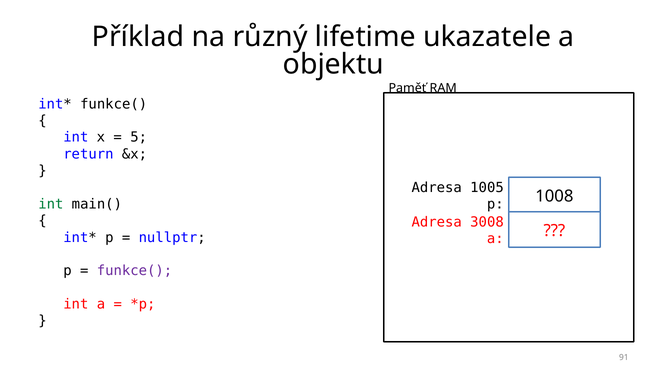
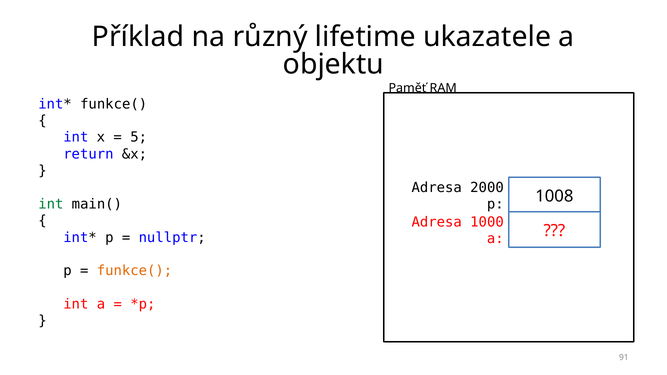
1005: 1005 -> 2000 (487, 188)
3008: 3008 -> 1000 (487, 222)
funkce( colour: purple -> orange (135, 271)
